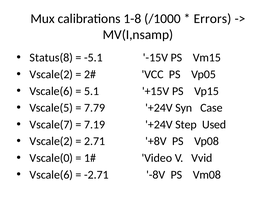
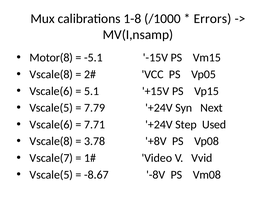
Status(8: Status(8 -> Motor(8 (51, 58)
Vscale(2: Vscale(2 -> Vscale(8 (51, 74)
Case: Case -> Next (211, 108)
Vscale(7: Vscale(7 -> Vscale(6 (51, 125)
7.19: 7.19 -> 7.71 (95, 125)
Vscale(2: Vscale(2 -> Vscale(8 (51, 141)
2.71: 2.71 -> 3.78 (95, 141)
Vscale(0: Vscale(0 -> Vscale(7 (51, 158)
Vscale(6: Vscale(6 -> Vscale(5 (51, 175)
-2.71: -2.71 -> -8.67 (96, 175)
